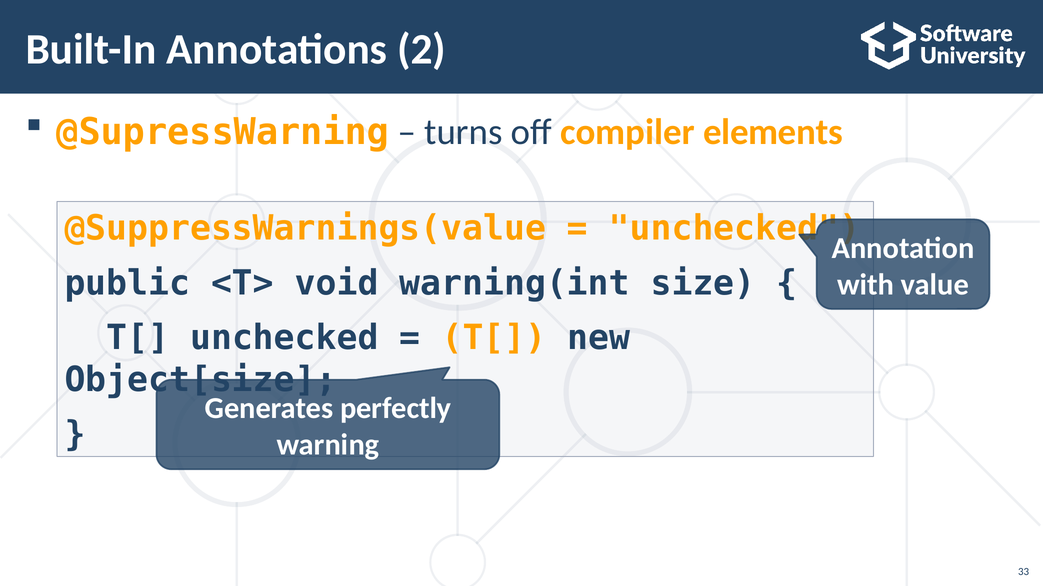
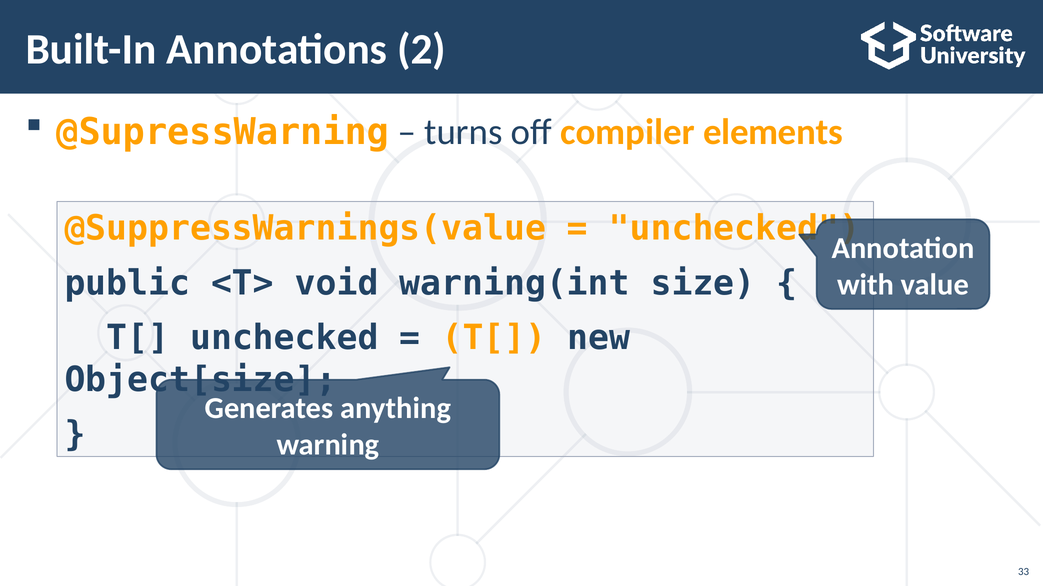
perfectly: perfectly -> anything (396, 409)
